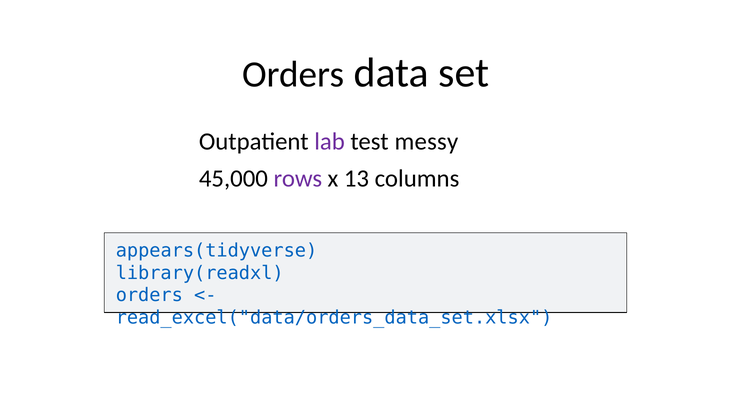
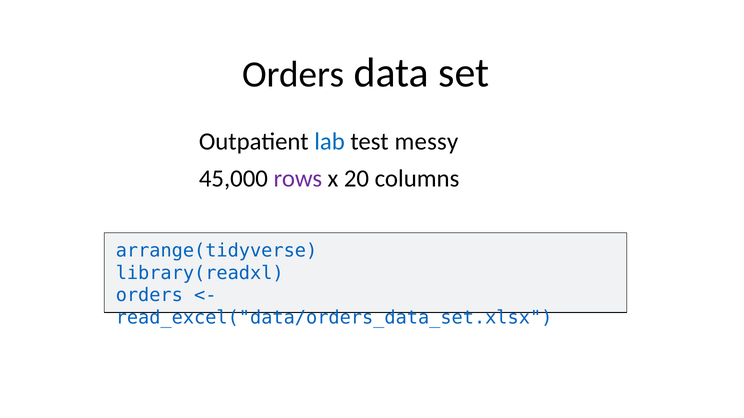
lab colour: purple -> blue (330, 142)
13: 13 -> 20 (356, 179)
appears(tidyverse: appears(tidyverse -> arrange(tidyverse (216, 251)
